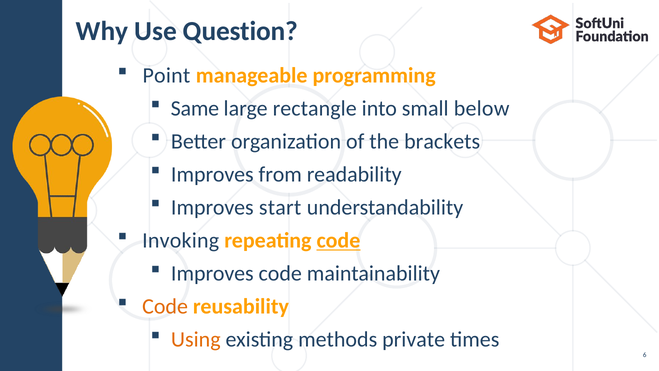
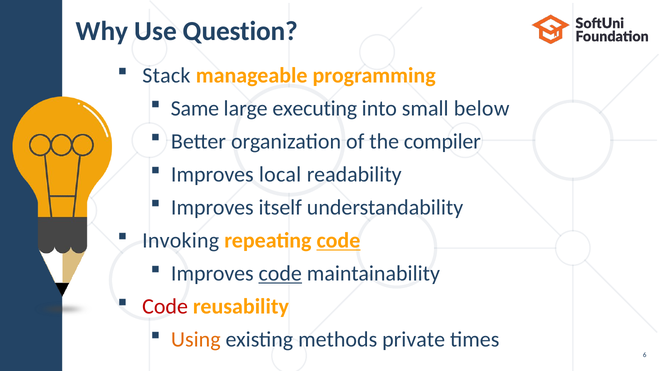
Point: Point -> Stack (166, 76)
rectangle: rectangle -> executing (315, 109)
brackets: brackets -> compiler (442, 142)
from: from -> local (280, 175)
start: start -> itself (280, 208)
code underline: none -> present (280, 273)
Code colour: orange -> red (165, 306)
